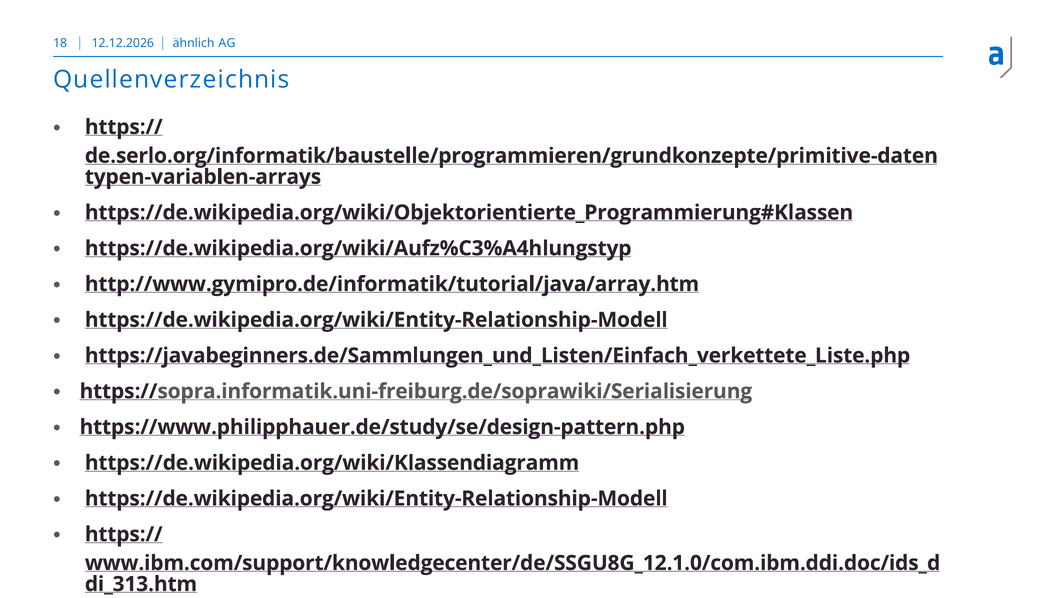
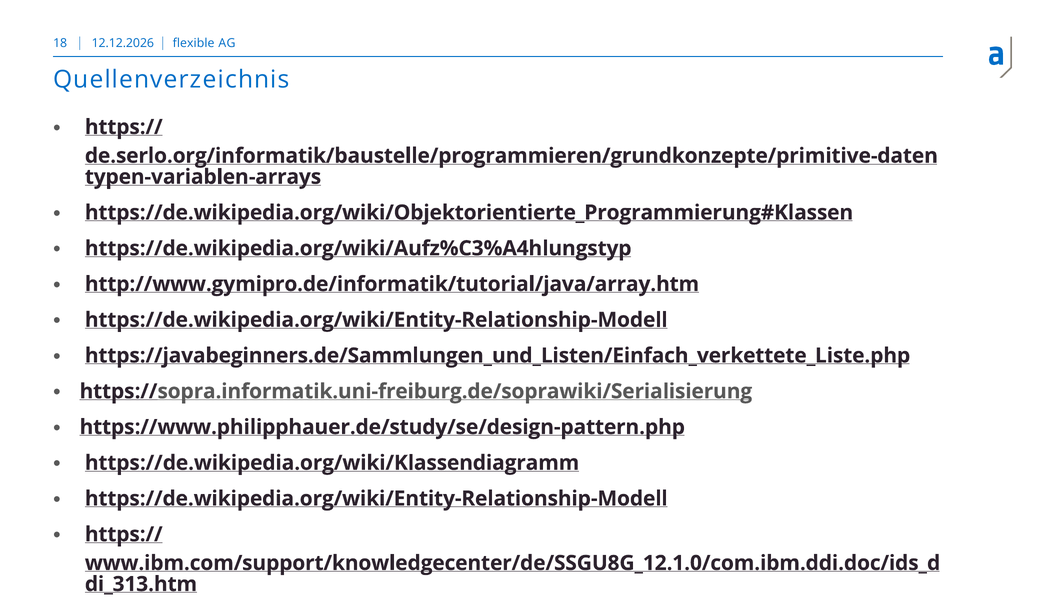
ähnlich: ähnlich -> flexible (194, 43)
